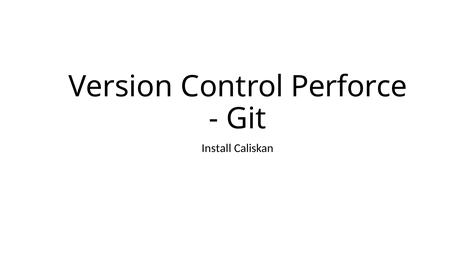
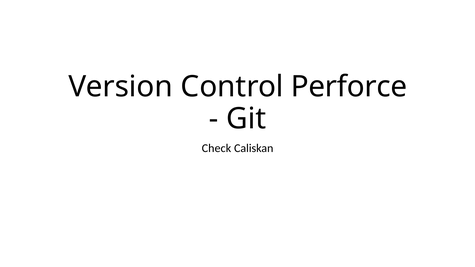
Install: Install -> Check (216, 148)
